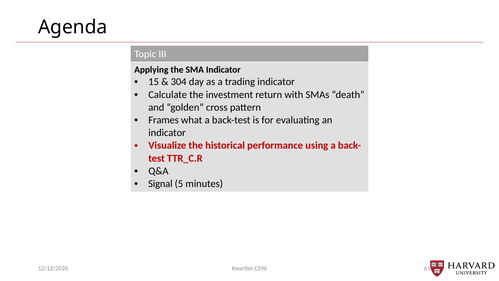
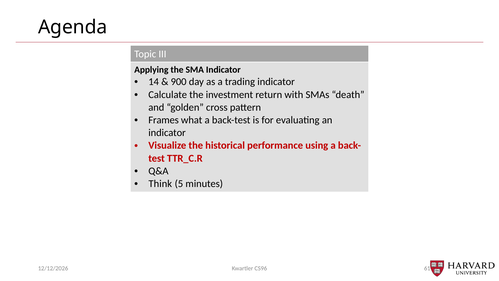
15: 15 -> 14 (154, 82)
304: 304 -> 900 (179, 82)
Signal: Signal -> Think (160, 184)
